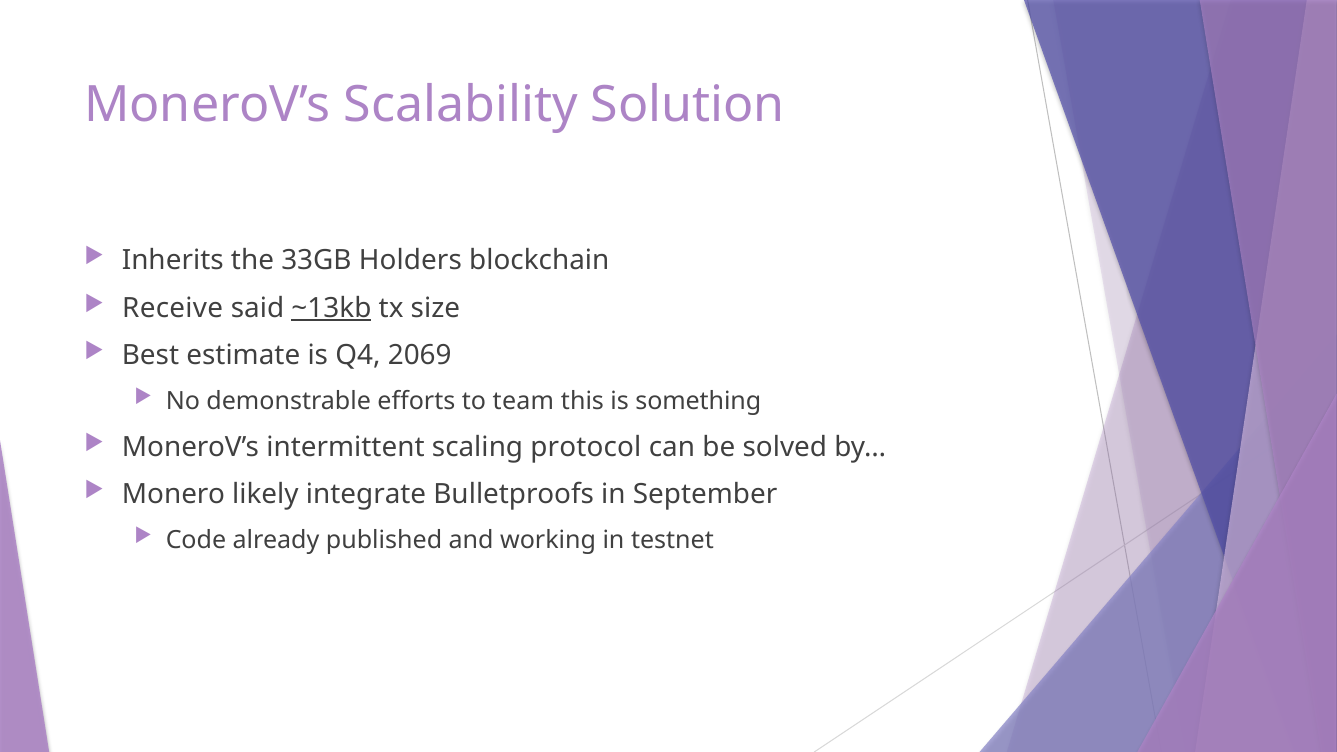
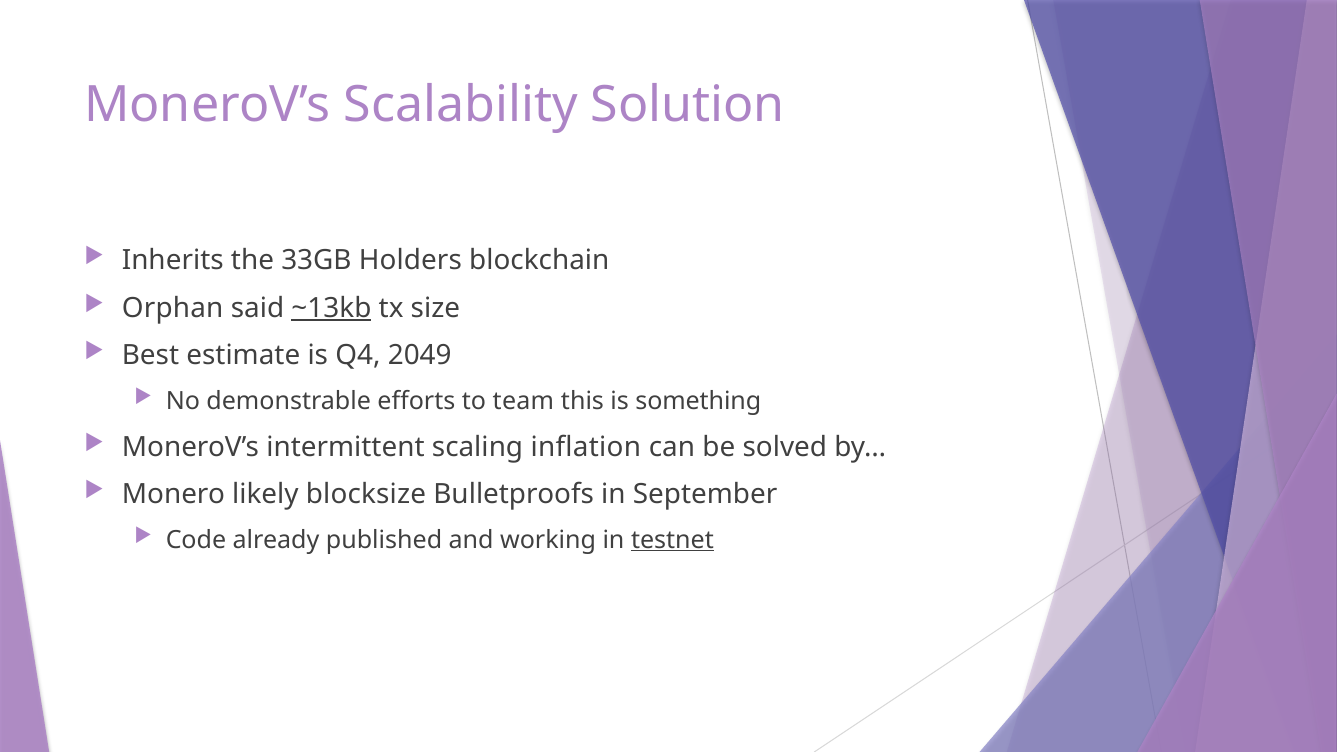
Receive: Receive -> Orphan (173, 308)
2069: 2069 -> 2049 (420, 356)
protocol: protocol -> inflation (586, 447)
integrate: integrate -> blocksize (366, 494)
testnet underline: none -> present (672, 540)
